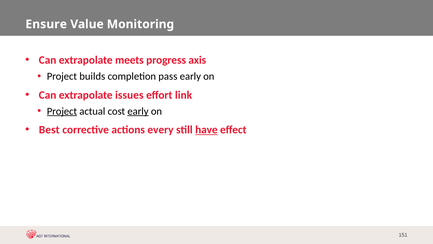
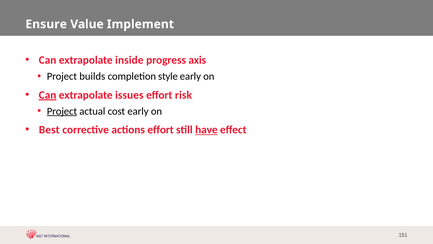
Monitoring: Monitoring -> Implement (140, 24)
meets: meets -> inside (129, 60)
pass: pass -> style (168, 76)
Can underline: none -> present (48, 95)
link: link -> risk (183, 95)
early underline: present -> none (138, 111)
actions every: every -> effort (161, 130)
